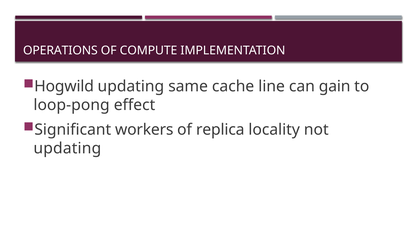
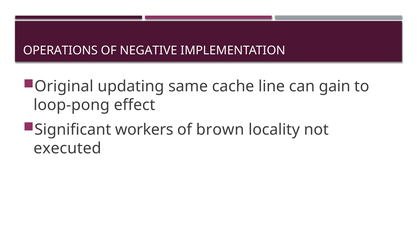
COMPUTE: COMPUTE -> NEGATIVE (149, 51)
Hogwild: Hogwild -> Original (64, 87)
replica: replica -> brown (220, 130)
updating: updating -> executed (67, 149)
